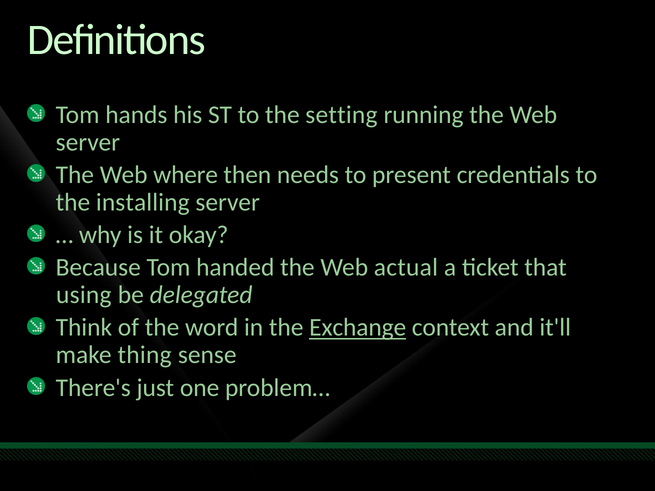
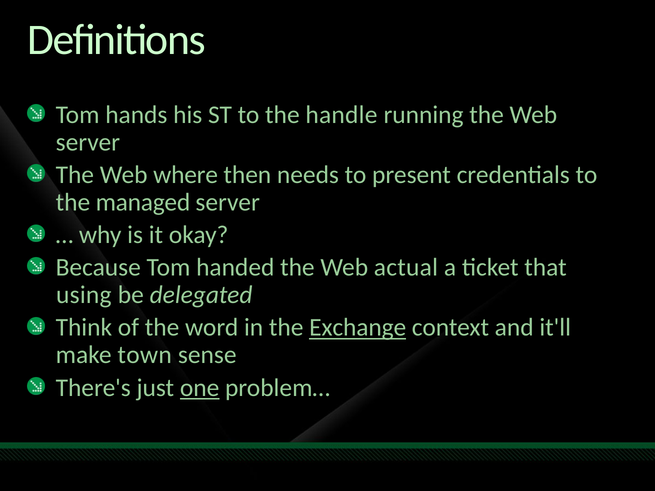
setting: setting -> handle (341, 115)
installing: installing -> managed (143, 202)
thing: thing -> town (145, 355)
one underline: none -> present (200, 388)
